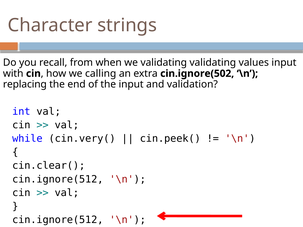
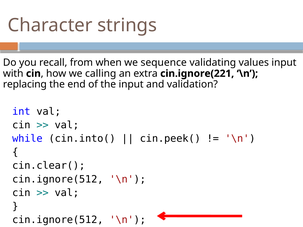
we validating: validating -> sequence (164, 63)
cin.ignore(502: cin.ignore(502 -> cin.ignore(221 (197, 74)
cin.very(: cin.very( -> cin.into( (82, 139)
